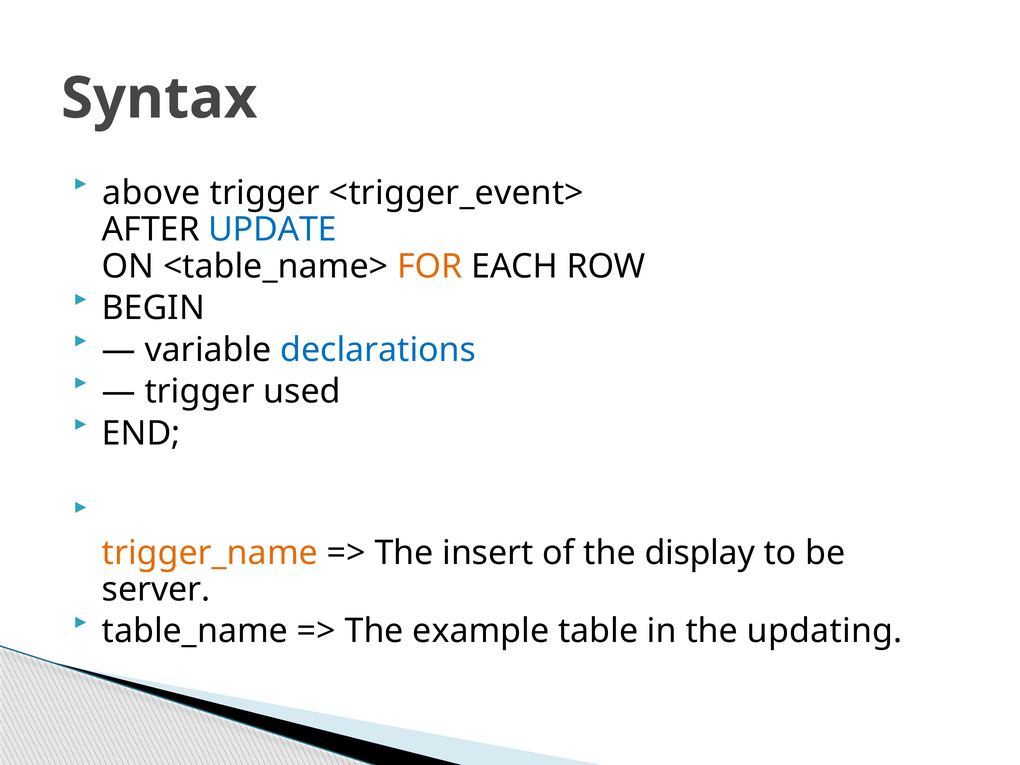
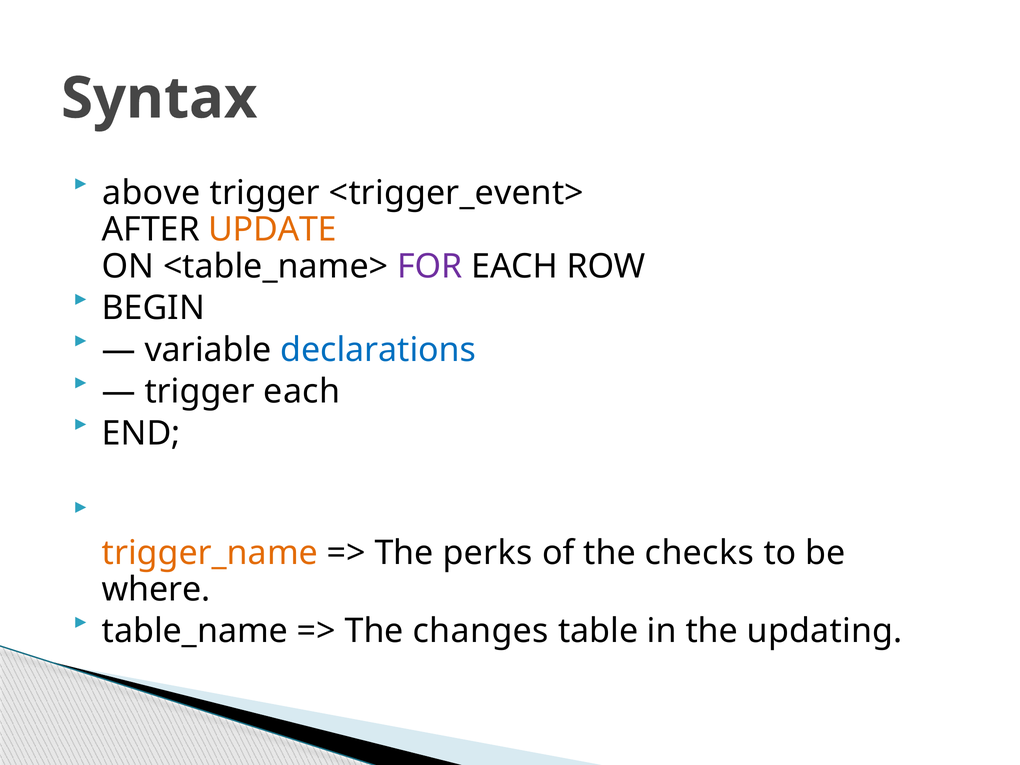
UPDATE colour: blue -> orange (272, 230)
FOR colour: orange -> purple (430, 266)
trigger used: used -> each (302, 392)
insert: insert -> perks (488, 553)
display: display -> checks (699, 553)
server: server -> where (156, 589)
example: example -> changes (481, 631)
